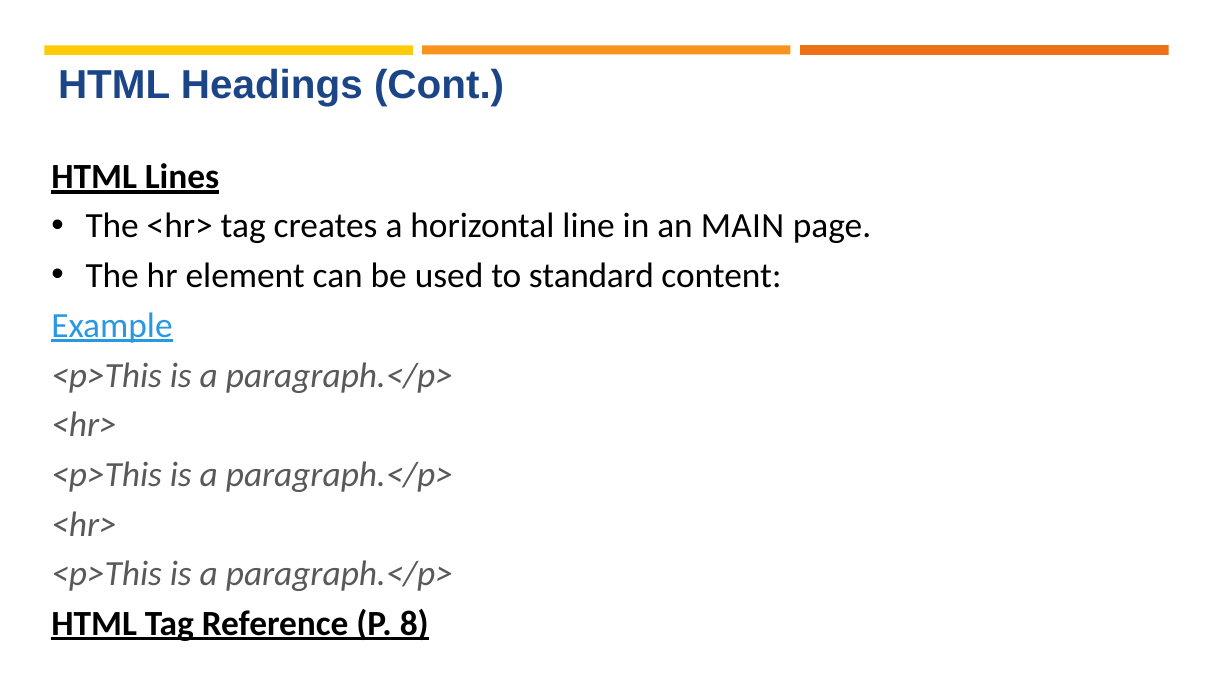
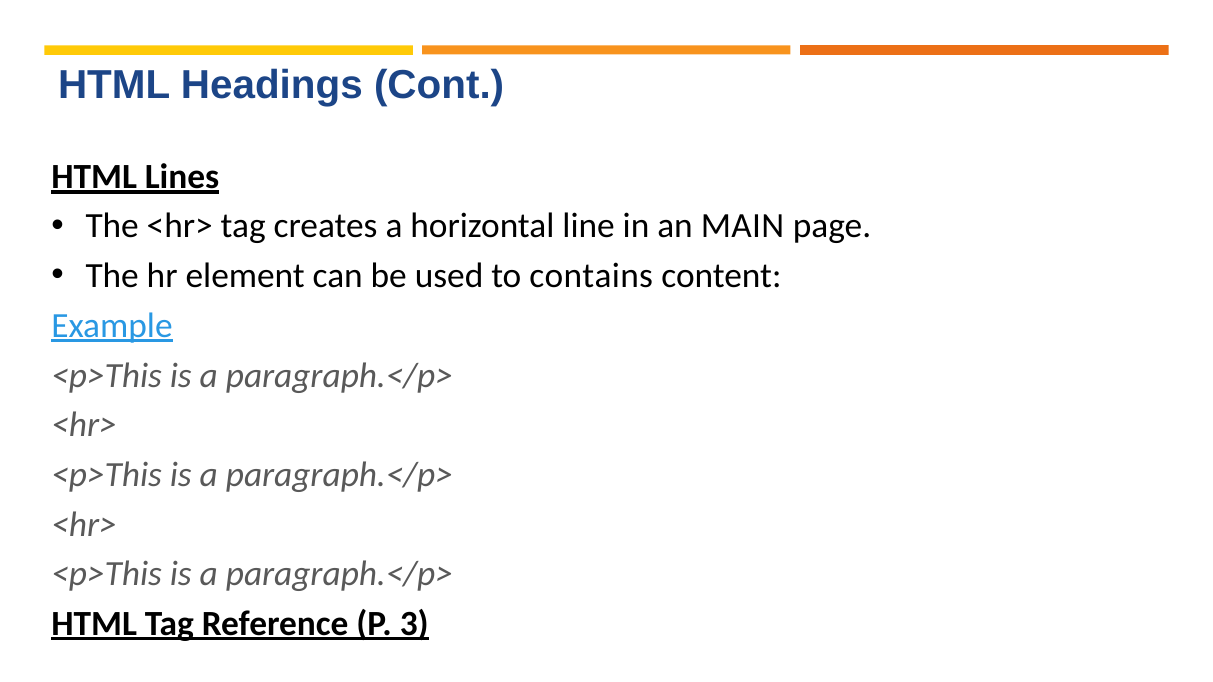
standard: standard -> contains (591, 276)
8: 8 -> 3 (414, 624)
